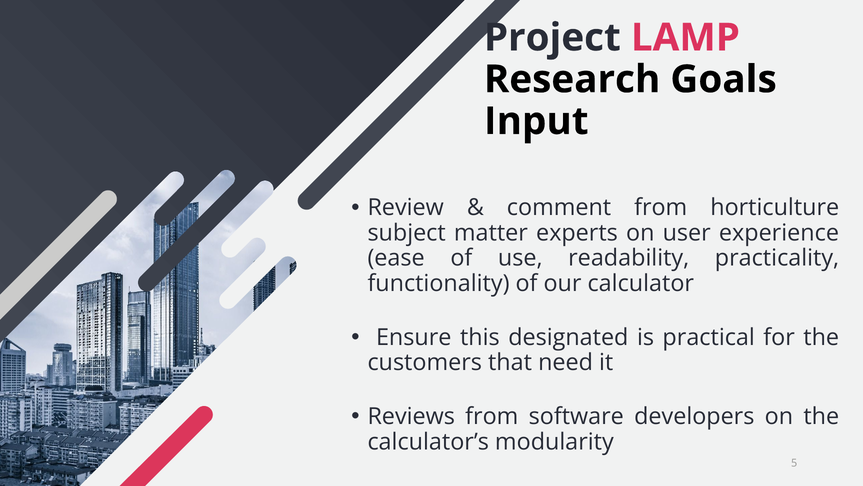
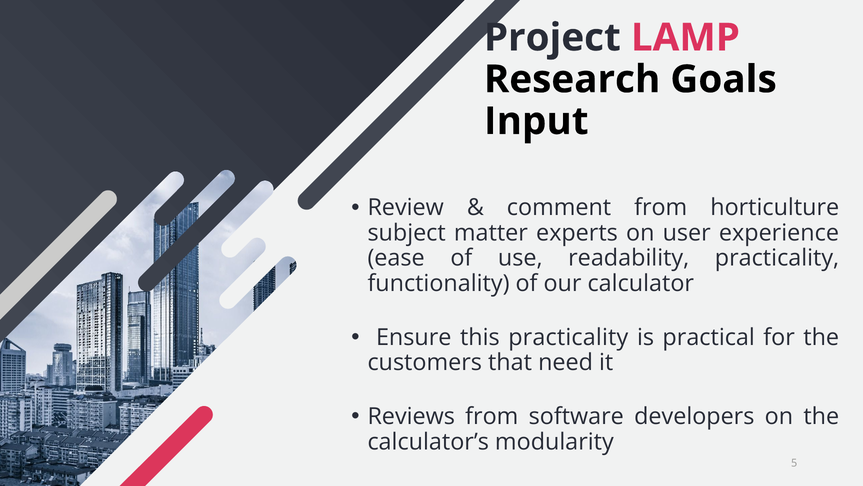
this designated: designated -> practicality (568, 337)
